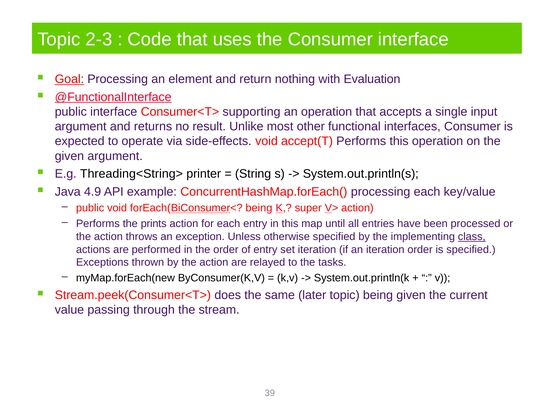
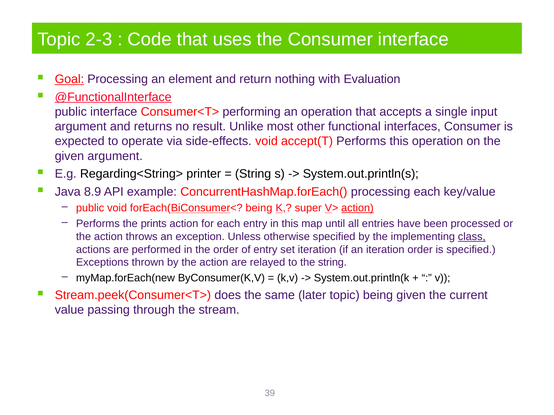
supporting: supporting -> performing (252, 112)
Threading<String>: Threading<String> -> Regarding<String> (131, 174)
4.9: 4.9 -> 8.9 (93, 192)
action underline: none -> present (357, 208)
the tasks: tasks -> string (332, 263)
